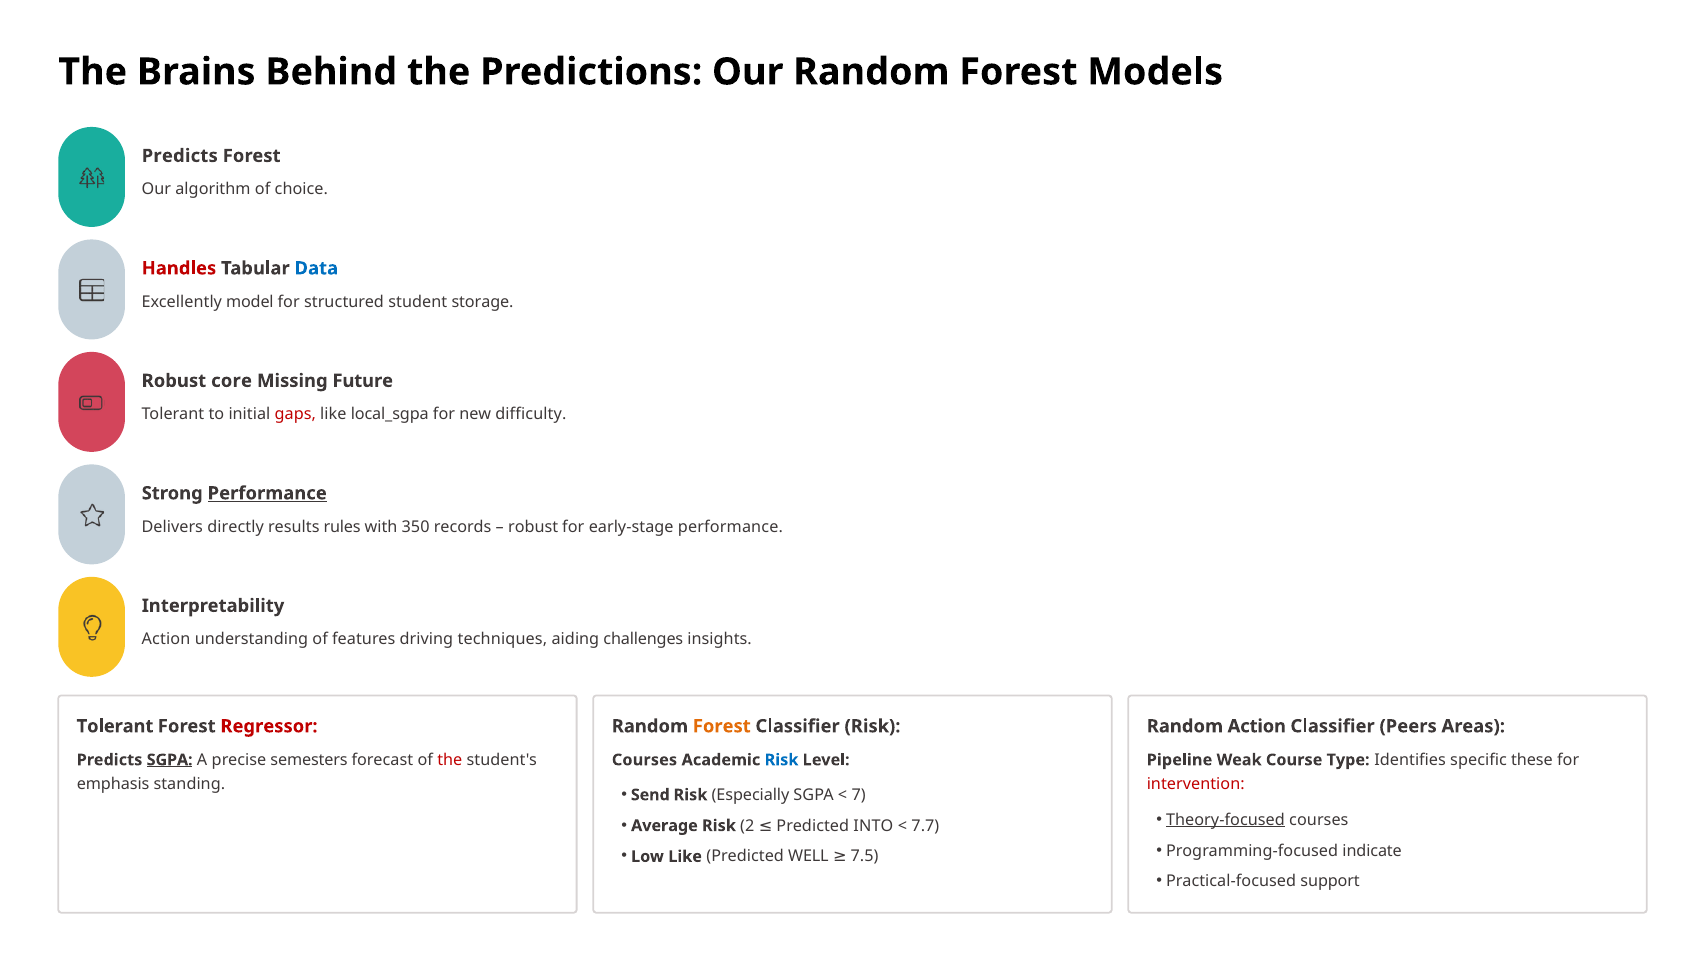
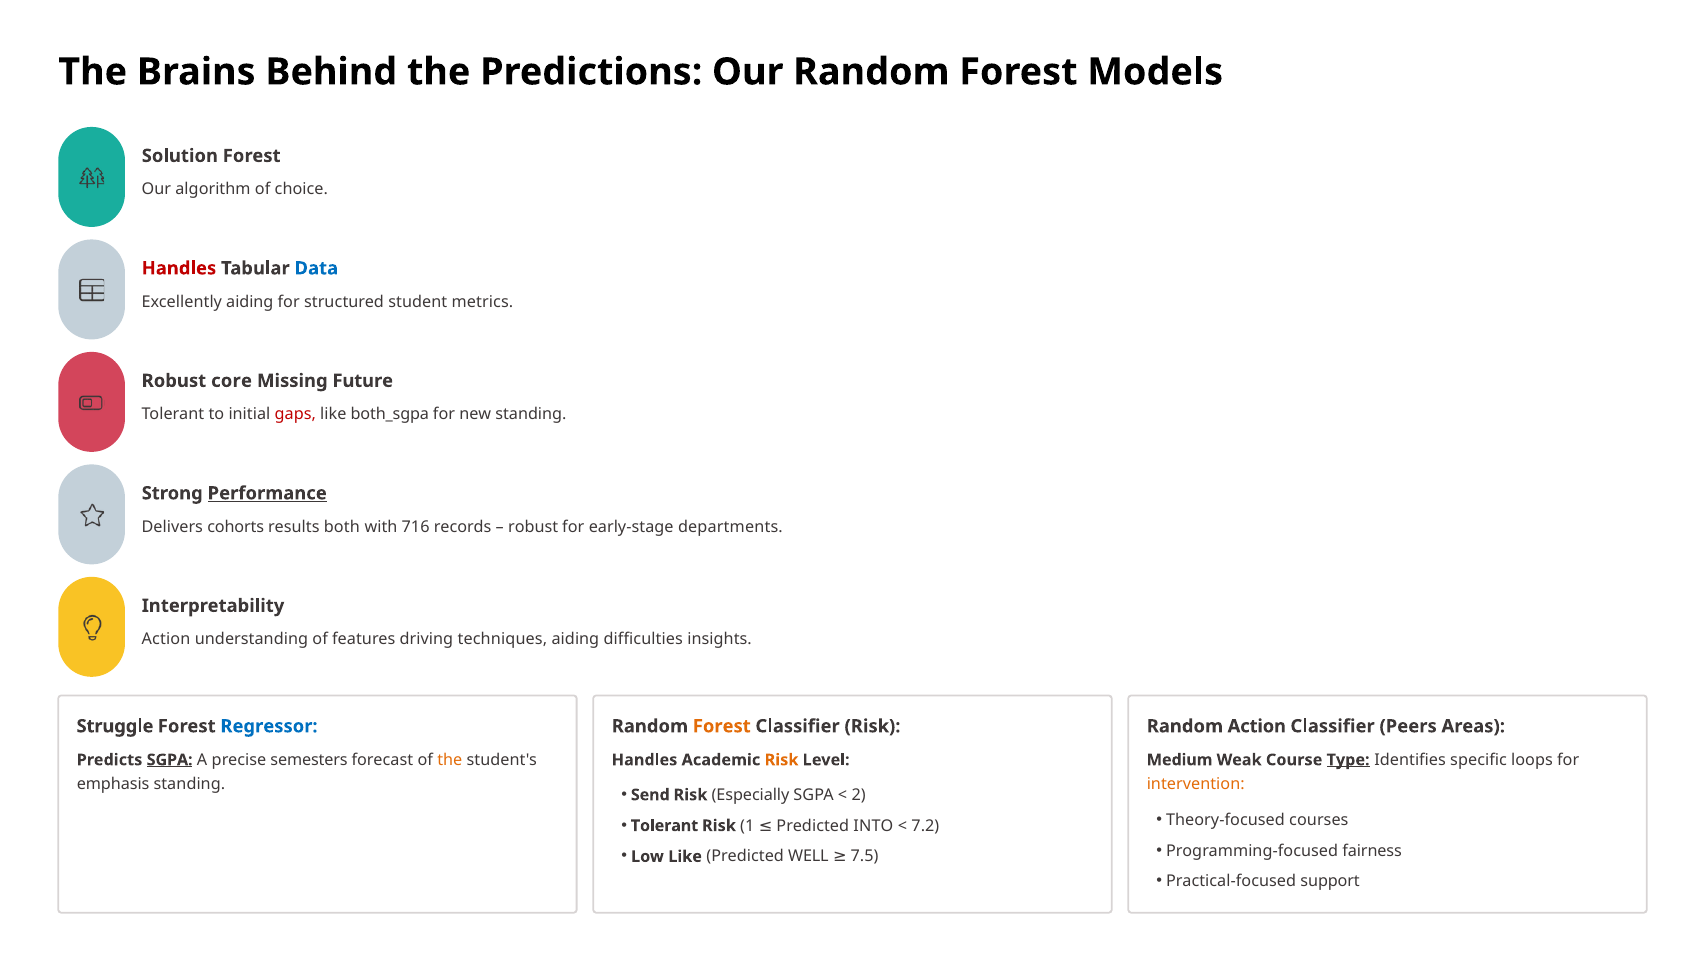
Predicts: Predicts -> Solution (180, 156)
Excellently model: model -> aiding (250, 302)
storage: storage -> metrics (482, 302)
local_sgpa: local_sgpa -> both_sgpa (390, 414)
new difficulty: difficulty -> standing (531, 414)
directly: directly -> cohorts (236, 527)
rules: rules -> both (342, 527)
350: 350 -> 716 (416, 527)
early-stage performance: performance -> departments (730, 527)
challenges: challenges -> difficulties (643, 639)
Tolerant: Tolerant -> Struggle (115, 726)
Regressor colour: red -> blue (269, 726)
the colour: red -> orange (450, 760)
Courses: Courses -> Handles (645, 760)
Risk colour: blue -> orange (781, 760)
Pipeline: Pipeline -> Medium (1180, 760)
Type underline: none -> present (1348, 760)
these: these -> loops (1532, 760)
intervention colour: red -> orange (1196, 784)
7: 7 -> 2 (859, 795)
Theory-focused underline: present -> none (1225, 820)
Average: Average -> Tolerant (664, 826)
2: 2 -> 1 (747, 826)
7.7: 7.7 -> 7.2 (925, 826)
indicate: indicate -> fairness (1372, 851)
